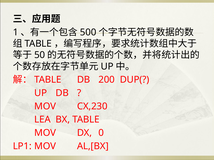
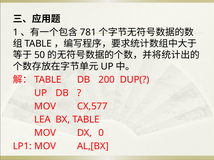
500: 500 -> 781 (88, 32)
CX,230: CX,230 -> CX,577 (92, 107)
